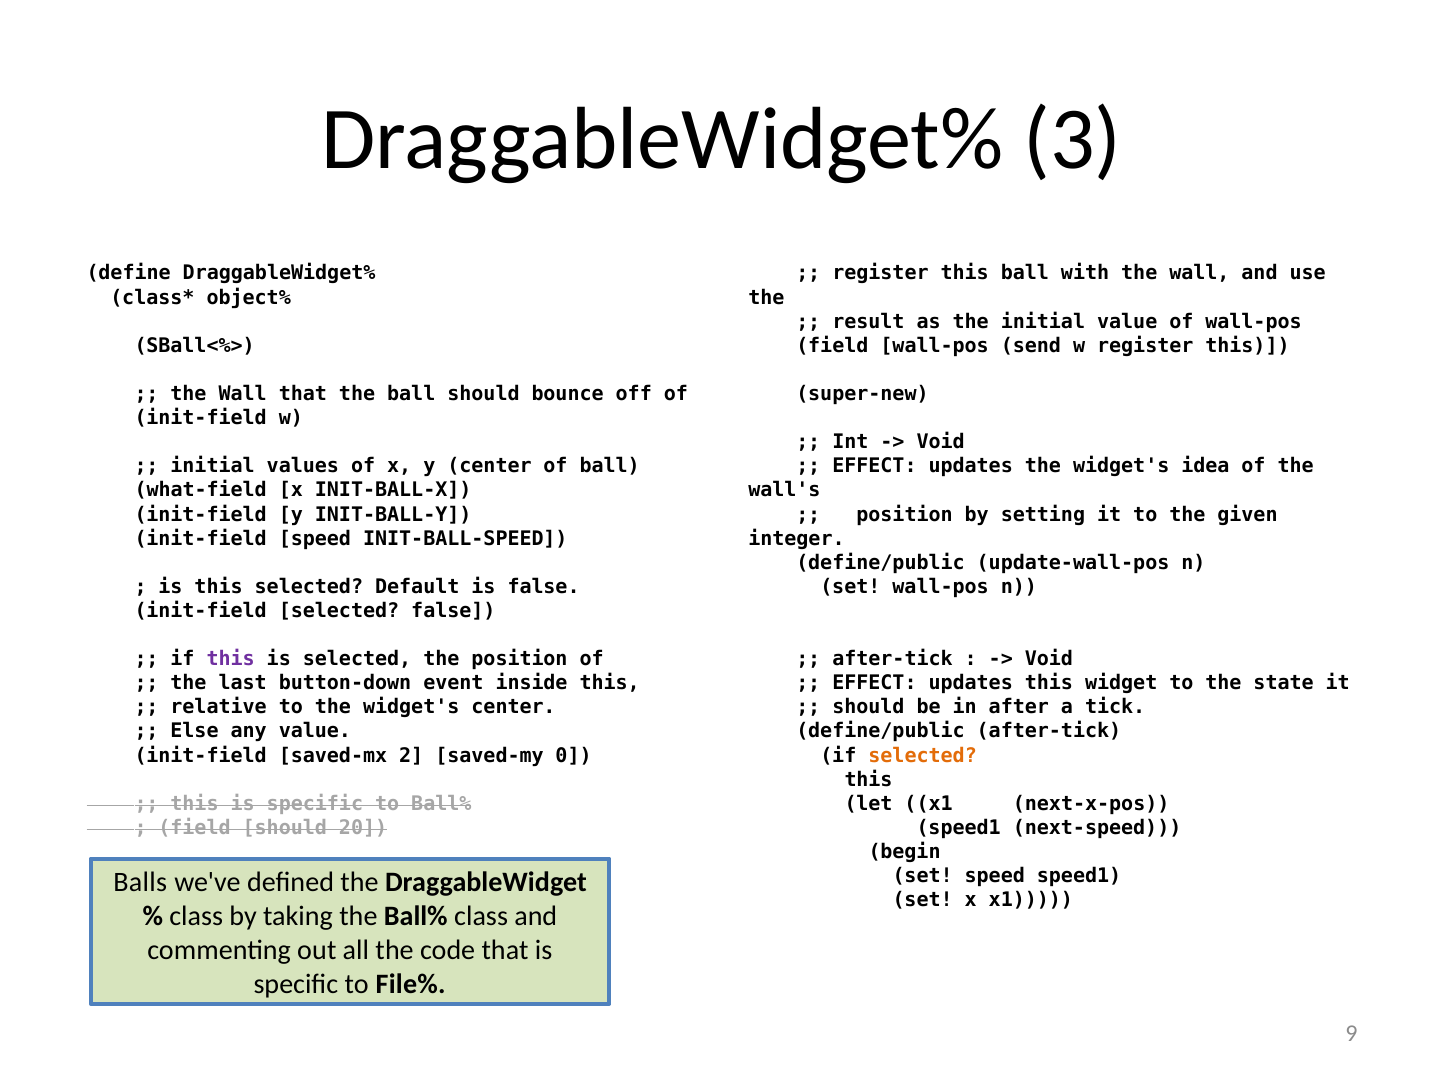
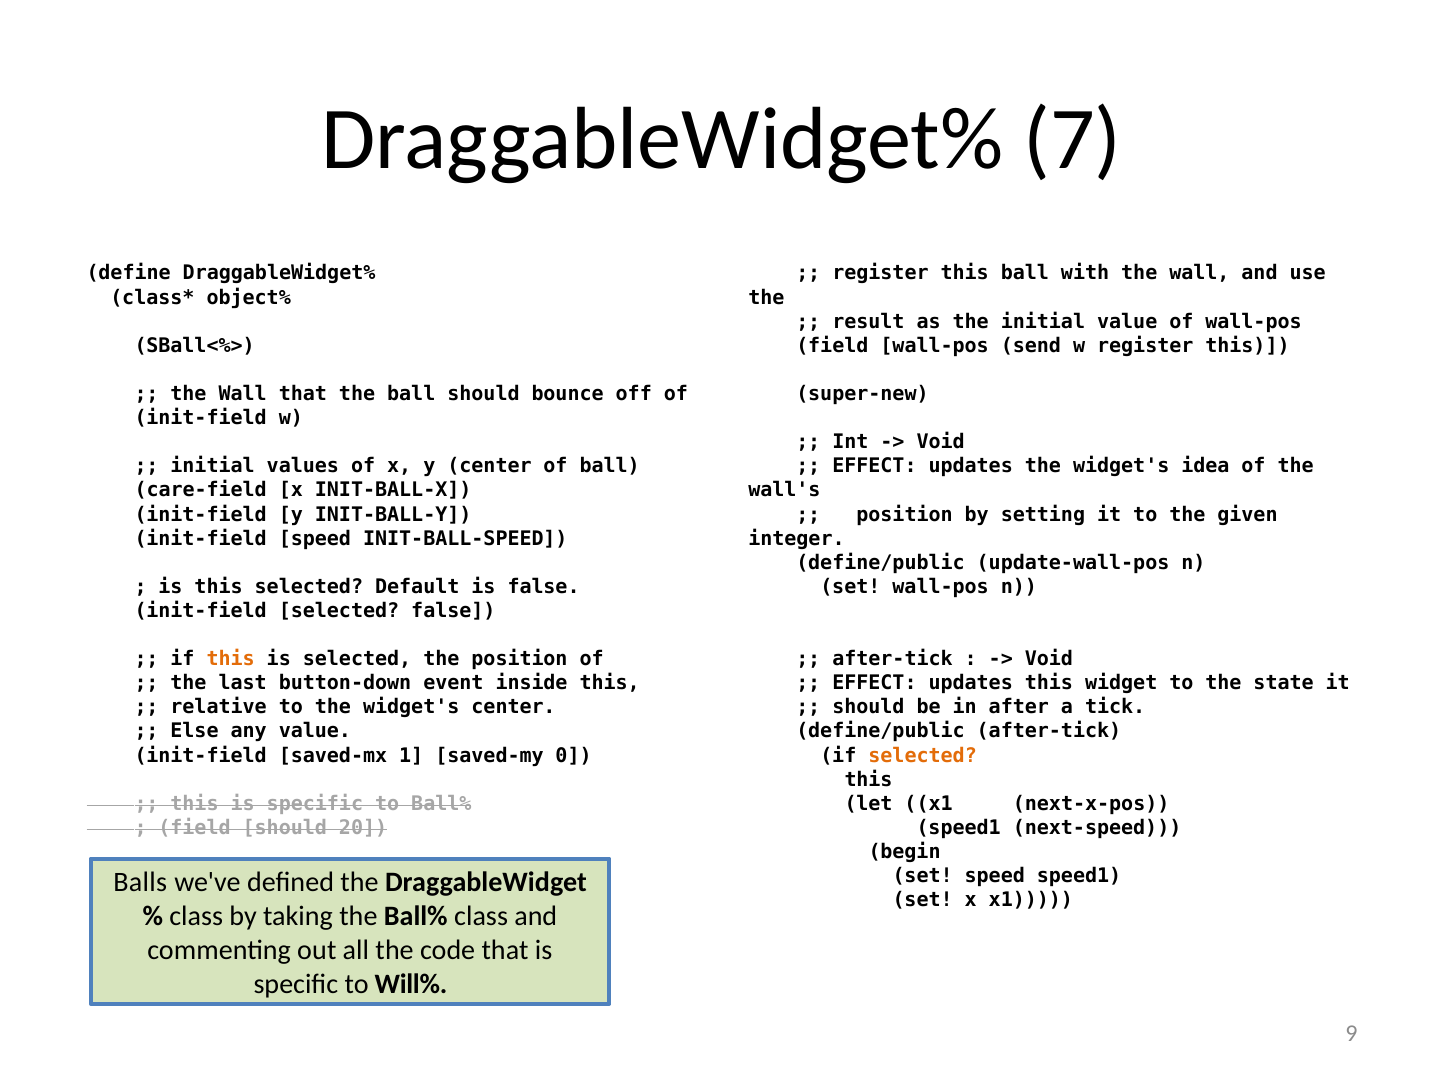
3: 3 -> 7 (1072, 140)
what-field: what-field -> care-field (201, 490)
this colour: purple -> orange (231, 659)
2: 2 -> 1 (411, 755)
File%: File% -> Will% (411, 984)
